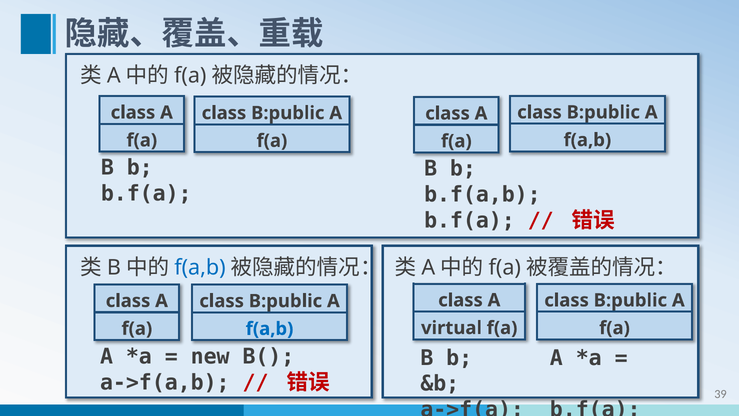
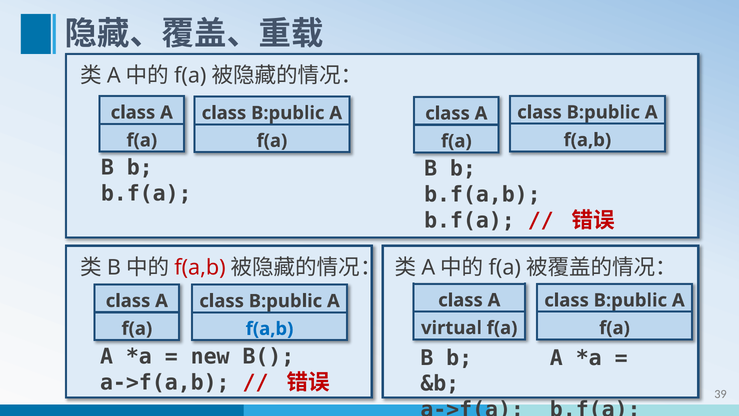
f(a,b colour: blue -> red (200, 268)
